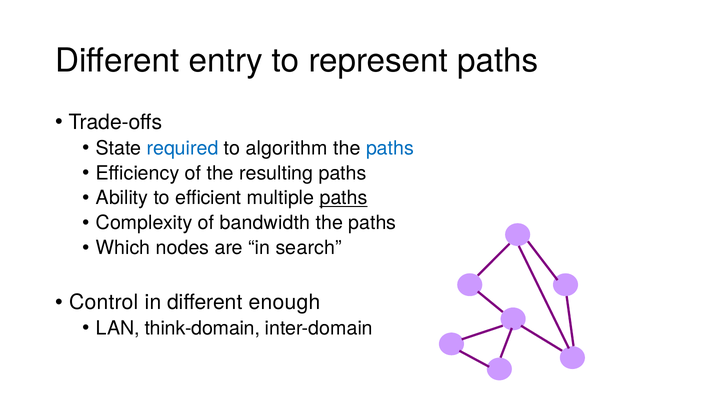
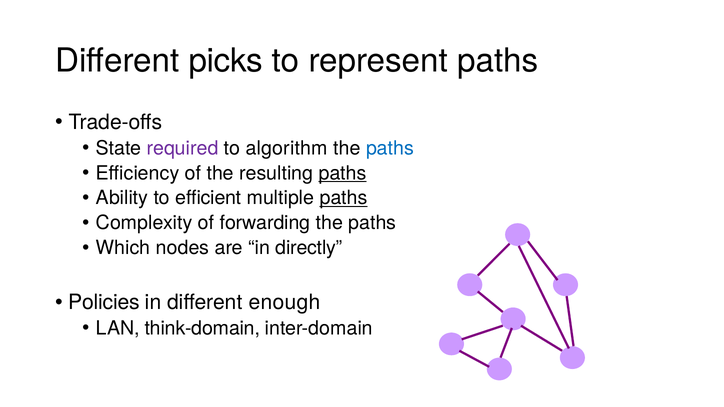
entry: entry -> picks (226, 61)
required colour: blue -> purple (183, 148)
paths underline: none -> present (343, 173)
bandwidth: bandwidth -> forwarding (265, 223)
search: search -> directly (309, 248)
Control: Control -> Policies (104, 303)
